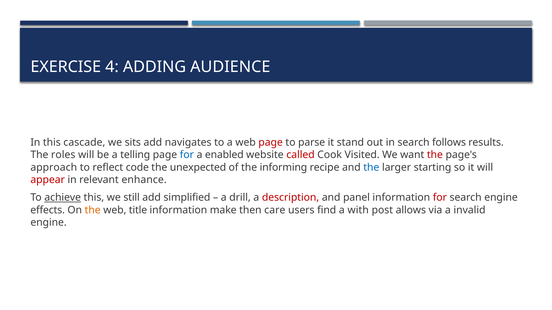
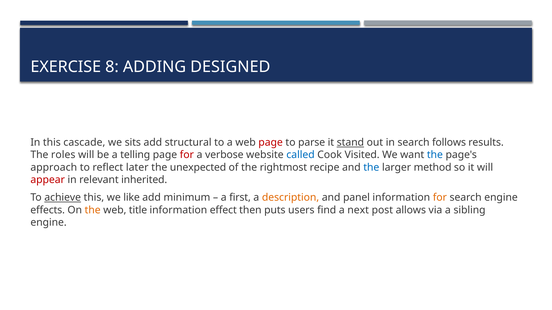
4: 4 -> 8 (112, 67)
AUDIENCE: AUDIENCE -> DESIGNED (230, 67)
navigates: navigates -> structural (188, 143)
stand underline: none -> present (350, 143)
for colour: blue -> red (187, 155)
enabled: enabled -> verbose (224, 155)
called colour: red -> blue (301, 155)
the colour: red -> blue (435, 155)
code: code -> later (137, 168)
informing: informing -> rightmost (283, 168)
starting: starting -> method (433, 168)
enhance: enhance -> inherited (144, 180)
still: still -> like (132, 198)
simplified: simplified -> minimum (187, 198)
drill: drill -> first (240, 198)
description colour: red -> orange (291, 198)
for colour: red -> orange (440, 198)
make: make -> effect (223, 210)
care: care -> puts (275, 210)
with: with -> next (358, 210)
invalid: invalid -> sibling (470, 210)
